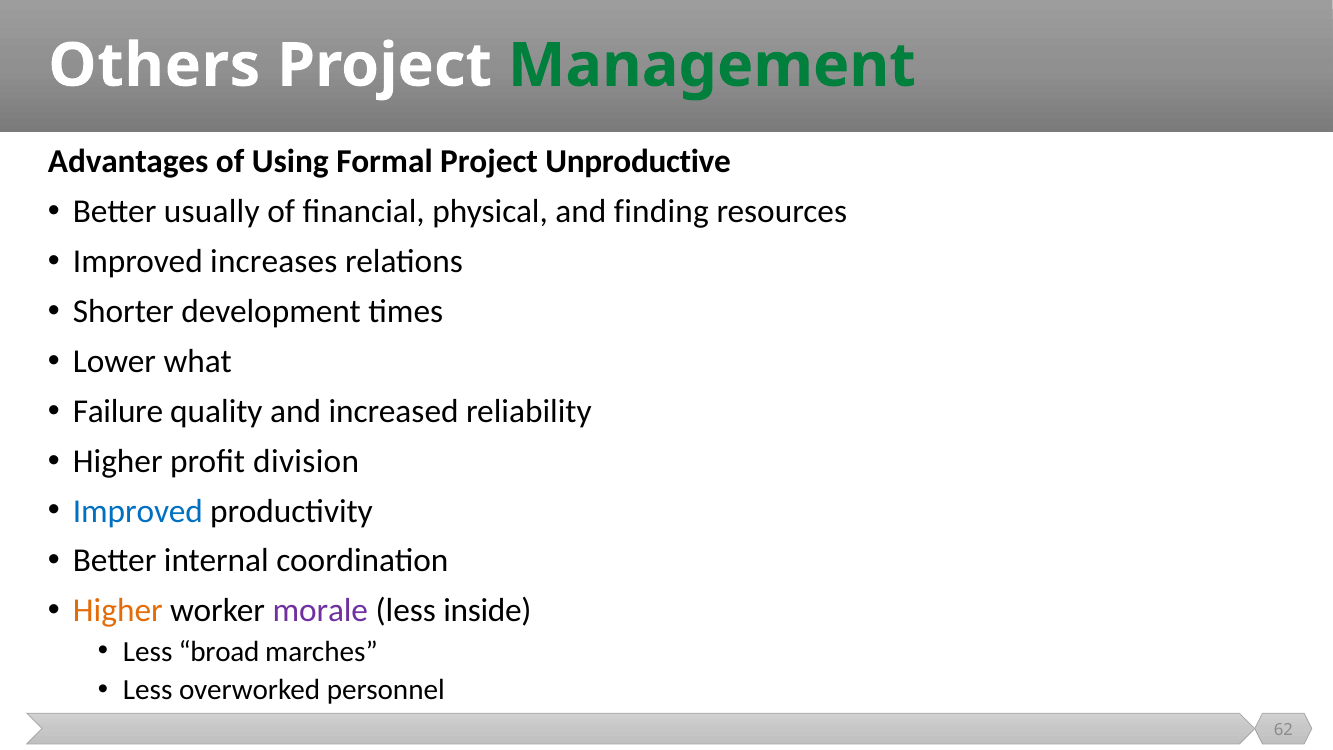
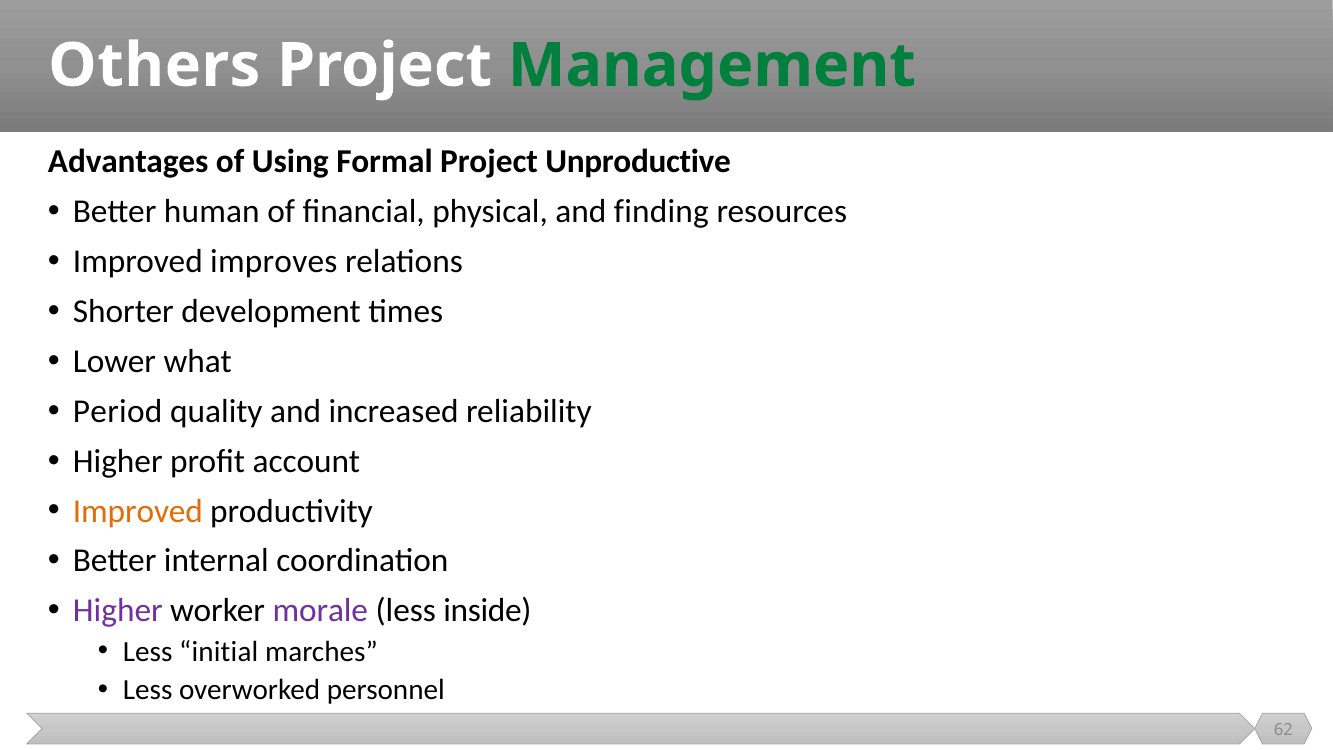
usually: usually -> human (212, 212)
increases: increases -> improves (274, 262)
Failure: Failure -> Period (118, 411)
division: division -> account (306, 461)
Improved colour: blue -> orange (138, 511)
Higher colour: orange -> purple (118, 611)
broad: broad -> initial (219, 651)
